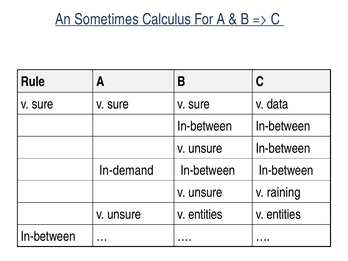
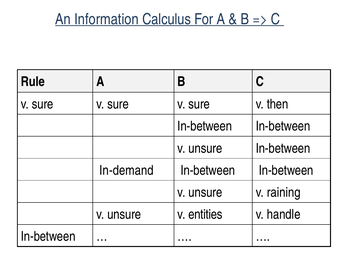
Sometimes: Sometimes -> Information (106, 19)
data: data -> then (278, 104)
entities: entities -> handle (284, 214)
